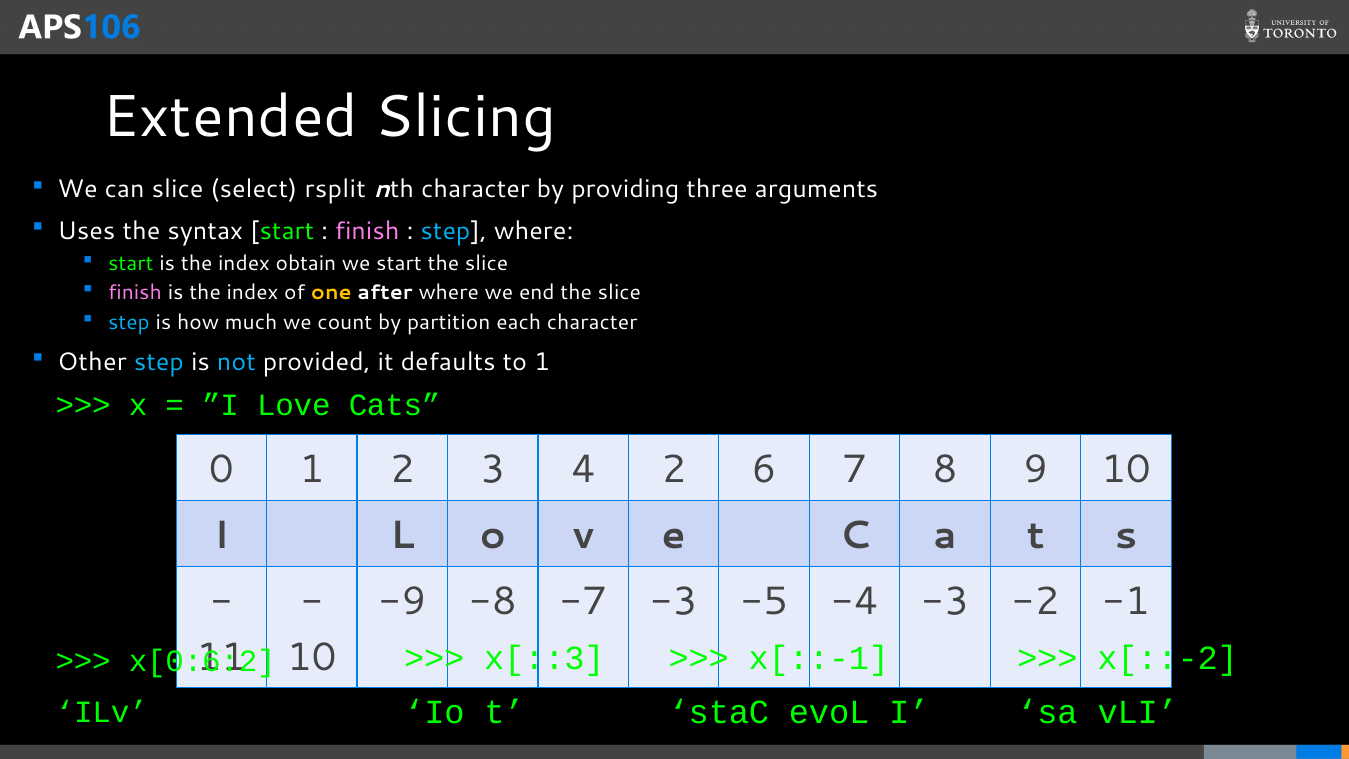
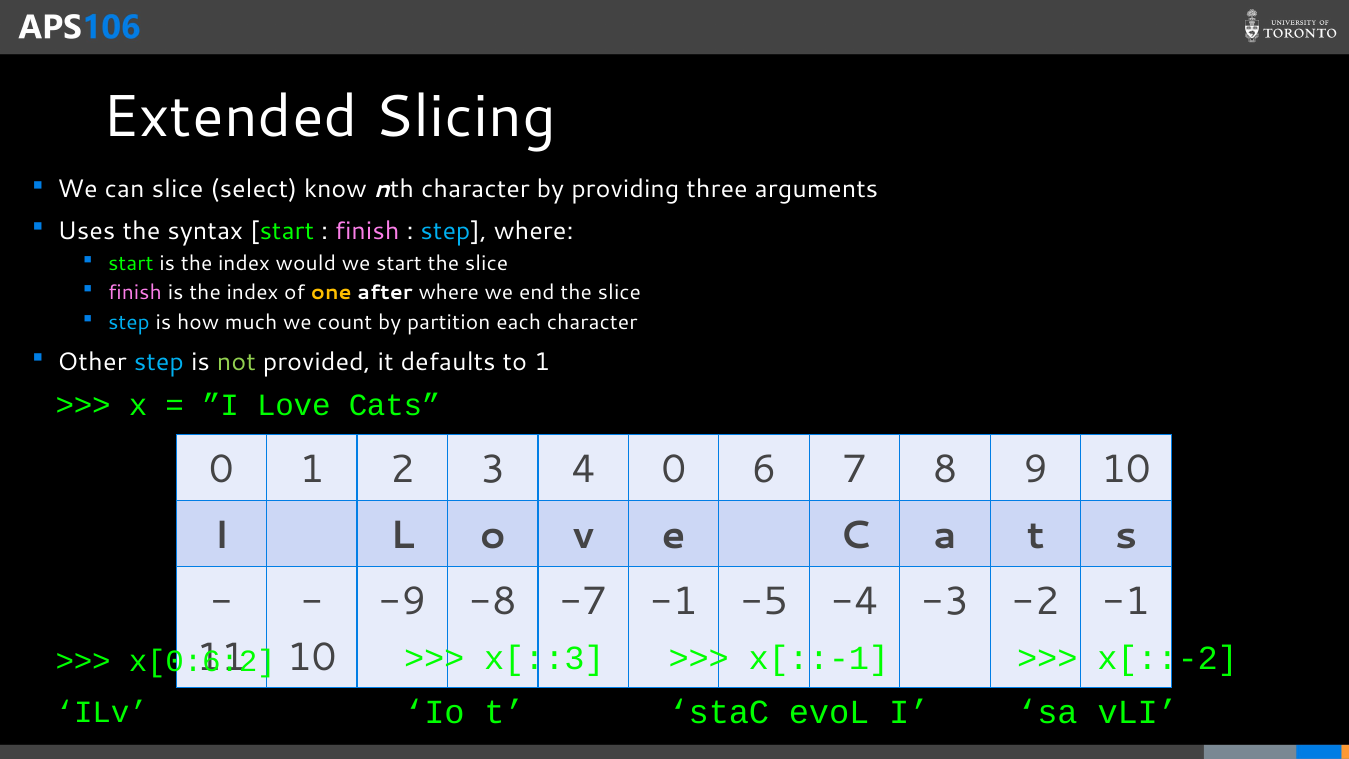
rsplit: rsplit -> know (335, 190)
obtain: obtain -> would (306, 263)
not colour: light blue -> light green (236, 362)
4 2: 2 -> 0 (674, 470)
-7 -3: -3 -> -1 (674, 601)
